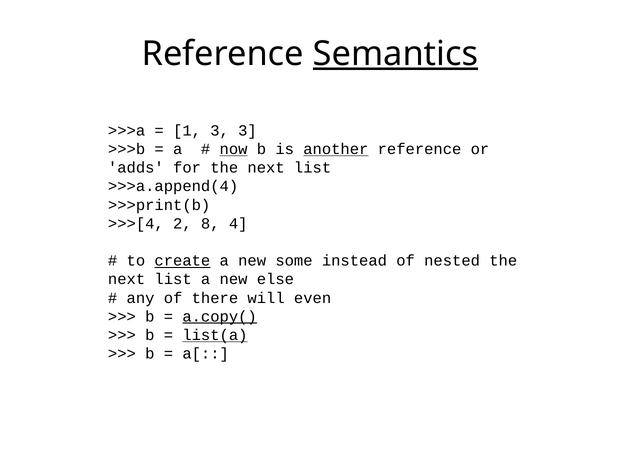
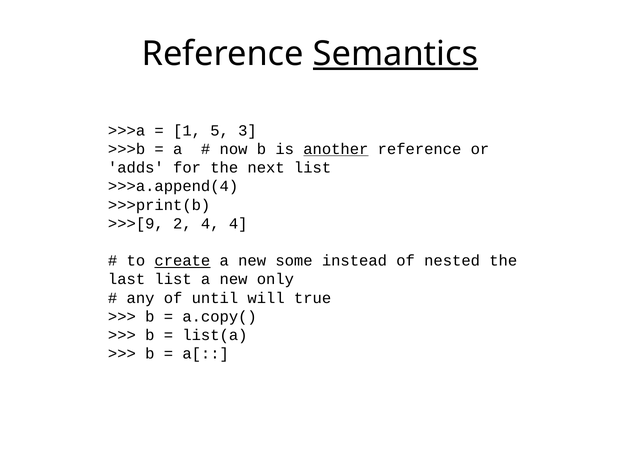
1 3: 3 -> 5 (220, 131)
now underline: present -> none (234, 149)
>>>[4: >>>[4 -> >>>[9 (136, 224)
2 8: 8 -> 4 (210, 224)
next: next -> last (127, 279)
else: else -> only (275, 279)
there: there -> until (215, 298)
even: even -> true (313, 298)
a.copy( underline: present -> none (220, 317)
list(a underline: present -> none (215, 335)
